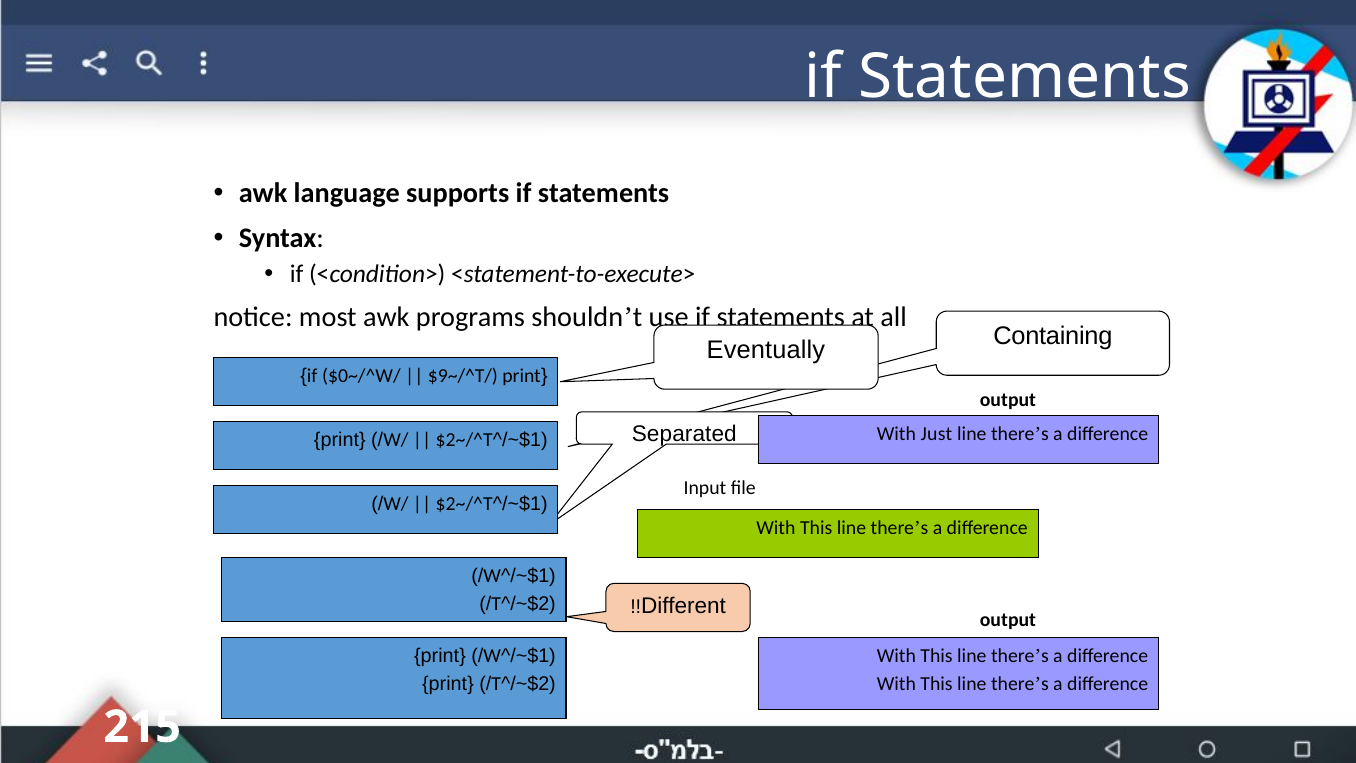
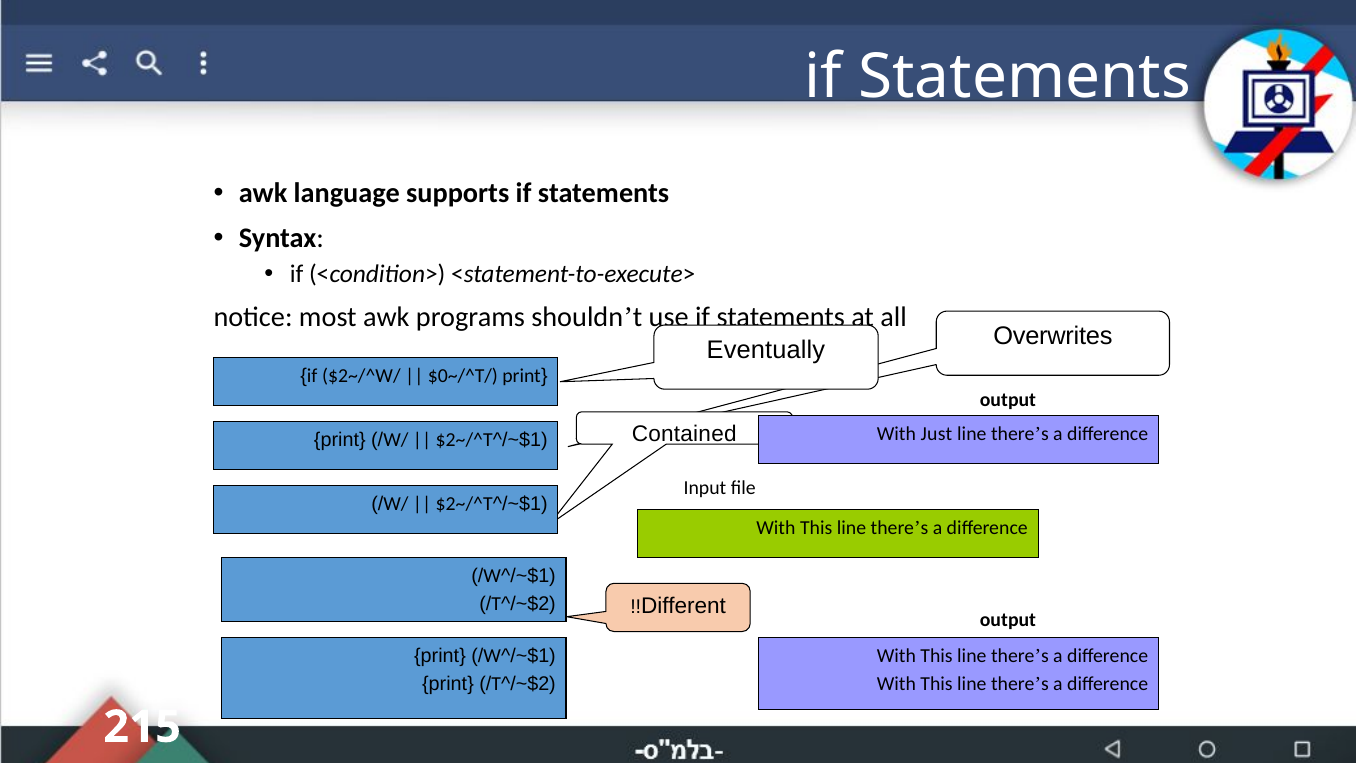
Containing: Containing -> Overwrites (1053, 336)
$0~/^W/: $0~/^W/ -> $2~/^W/ (361, 376)
$9~/^T/: $9~/^T/ -> $0~/^T/ (463, 376)
Separated: Separated -> Contained (684, 433)
